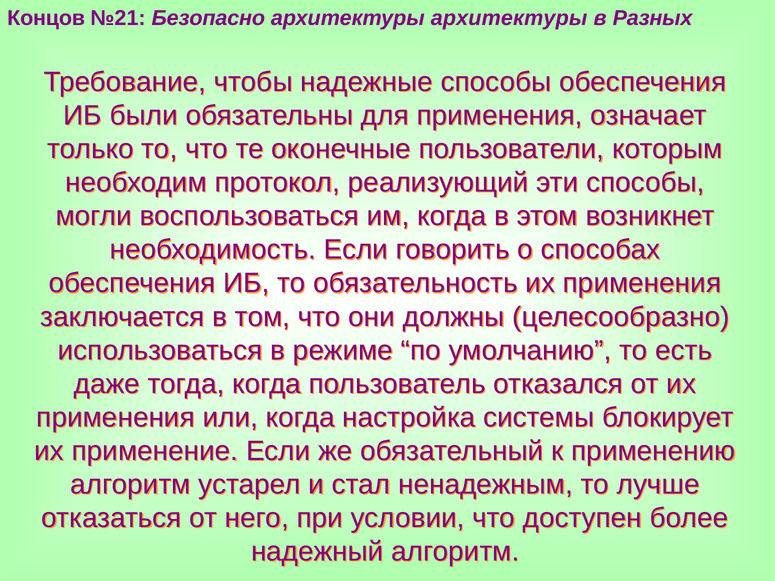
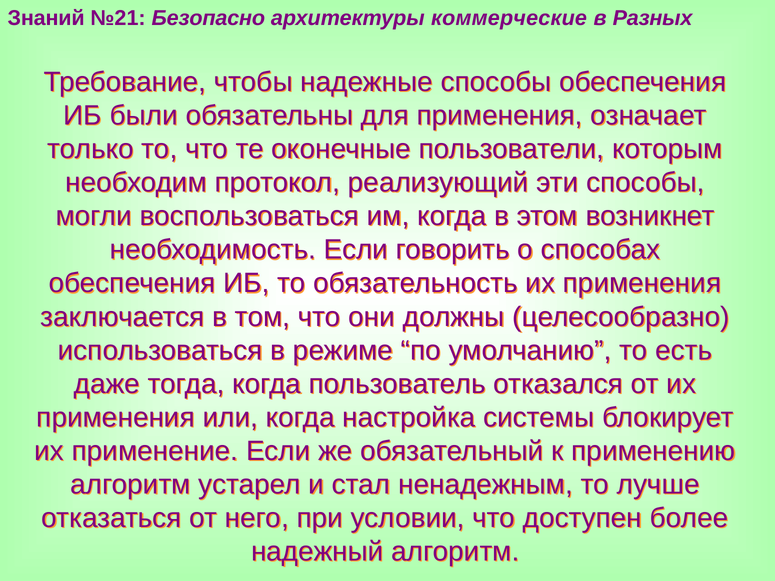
Концов: Концов -> Знаний (46, 18)
архитектуры архитектуры: архитектуры -> коммерческие (509, 18)
